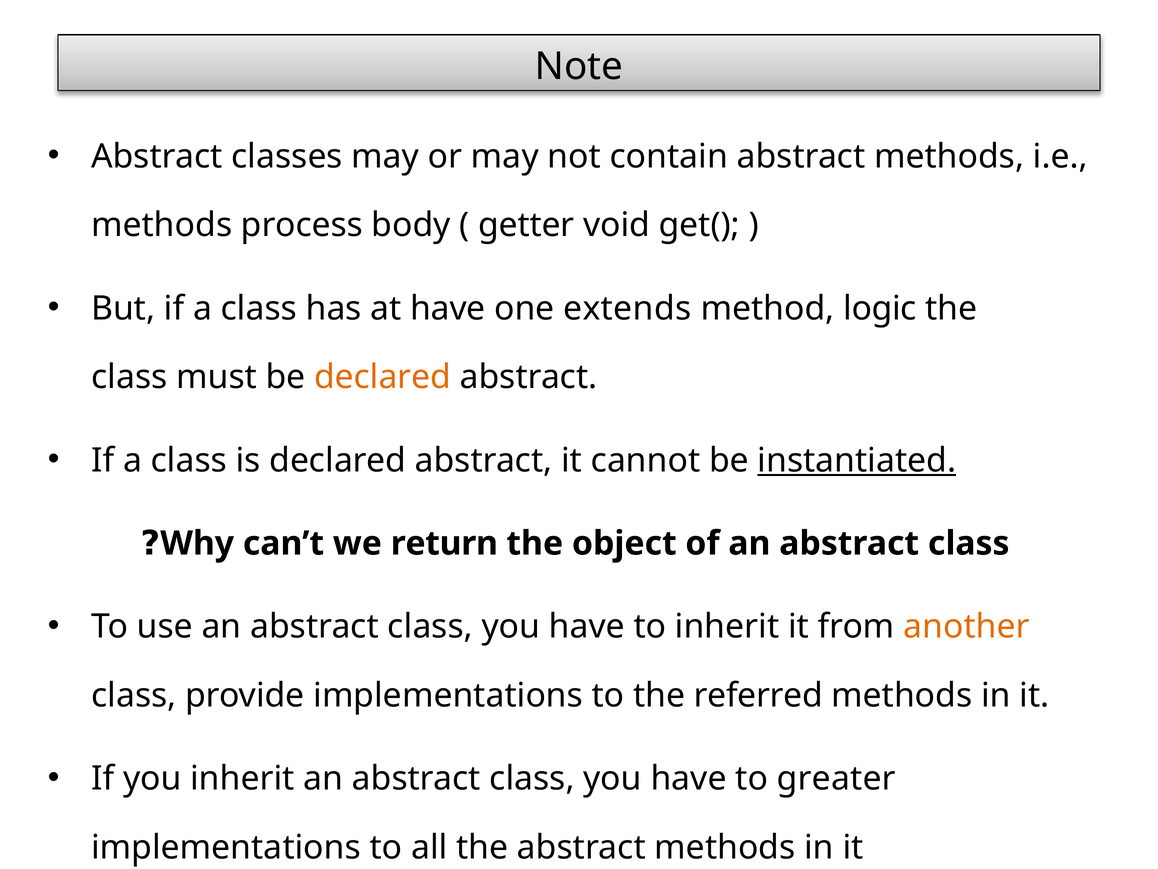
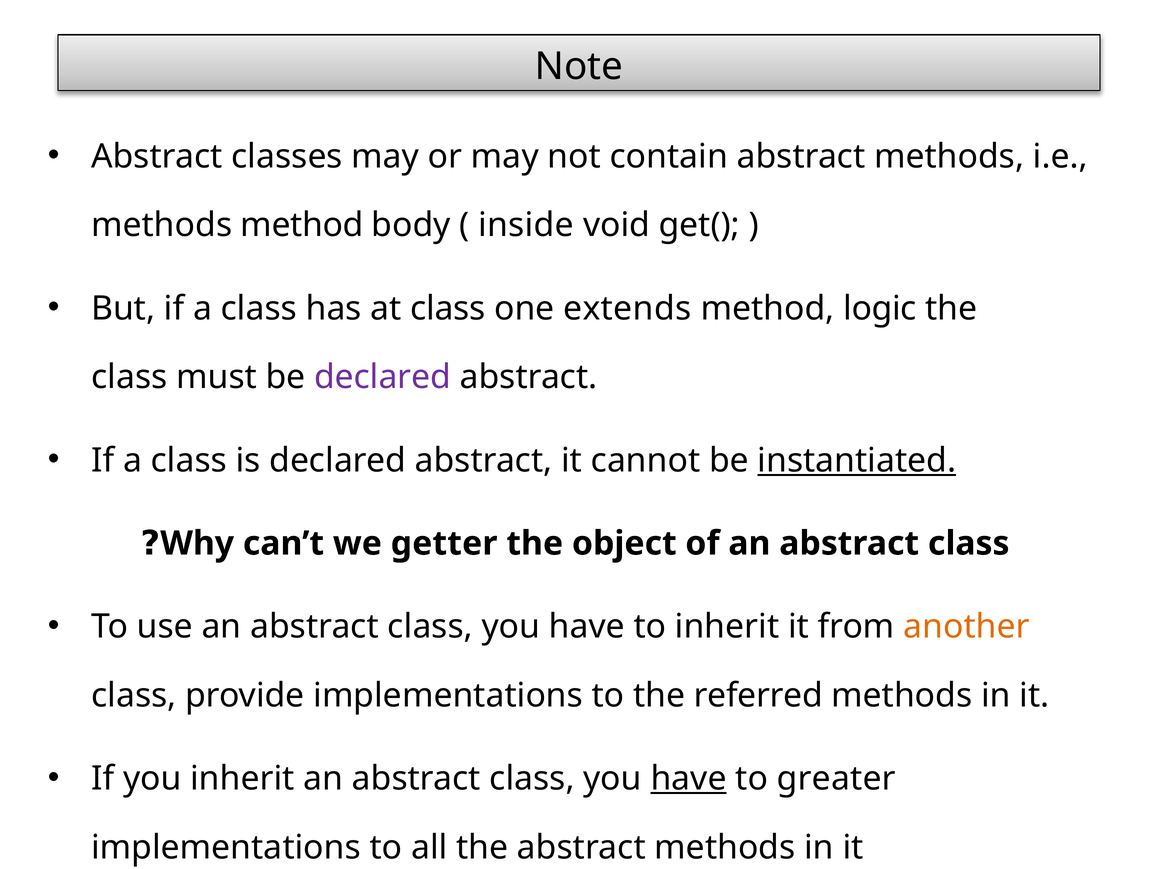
methods process: process -> method (302, 225)
getter: getter -> inside (526, 225)
at have: have -> class (448, 308)
declared colour: orange -> purple (383, 377)
return: return -> getter (444, 543)
have underline: none -> present (689, 778)
